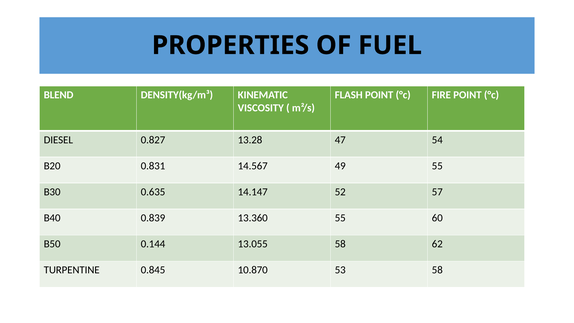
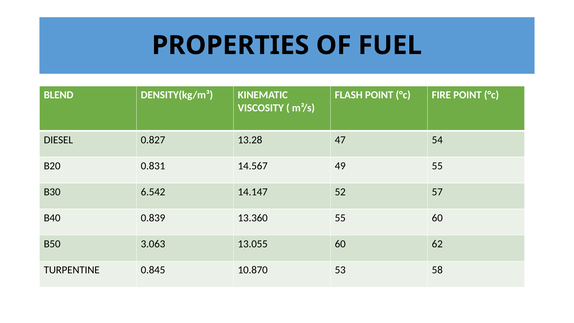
0.635: 0.635 -> 6.542 (153, 192)
0.144: 0.144 -> 3.063 (153, 244)
13.055 58: 58 -> 60 (340, 244)
